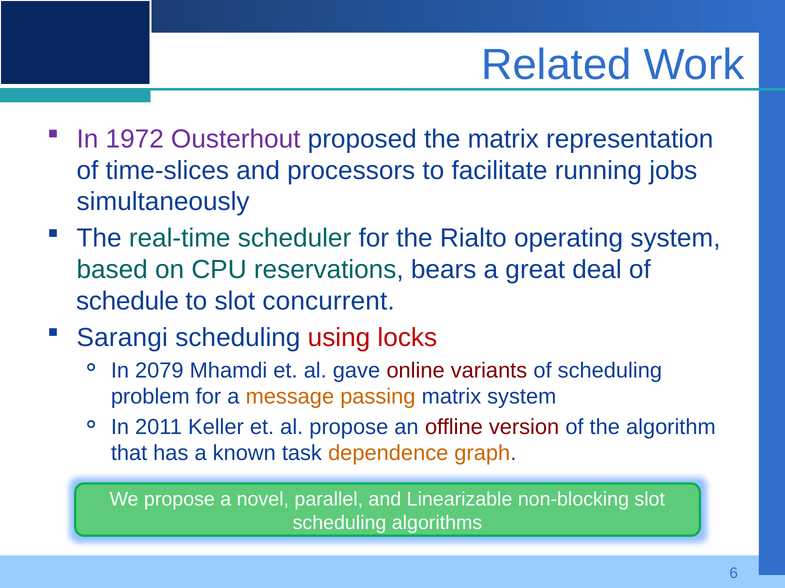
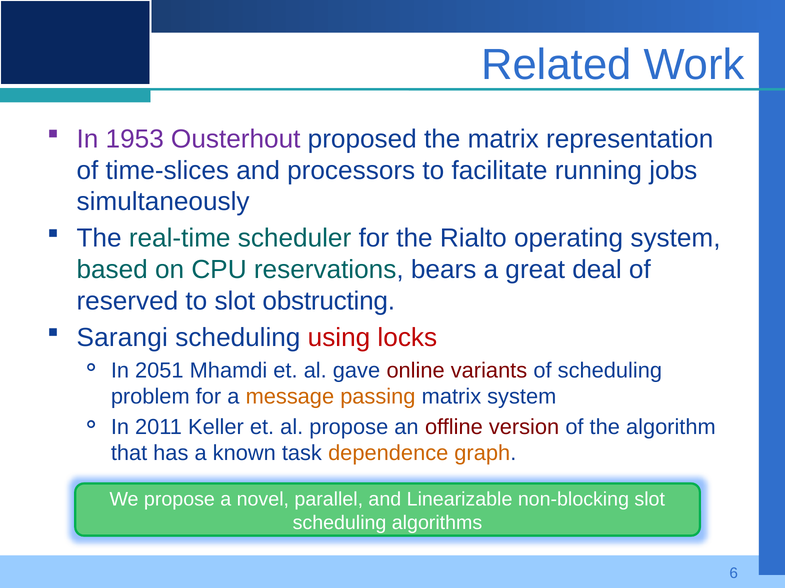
1972: 1972 -> 1953 (135, 139)
schedule: schedule -> reserved (127, 301)
concurrent: concurrent -> obstructing (329, 301)
2079: 2079 -> 2051 (159, 371)
